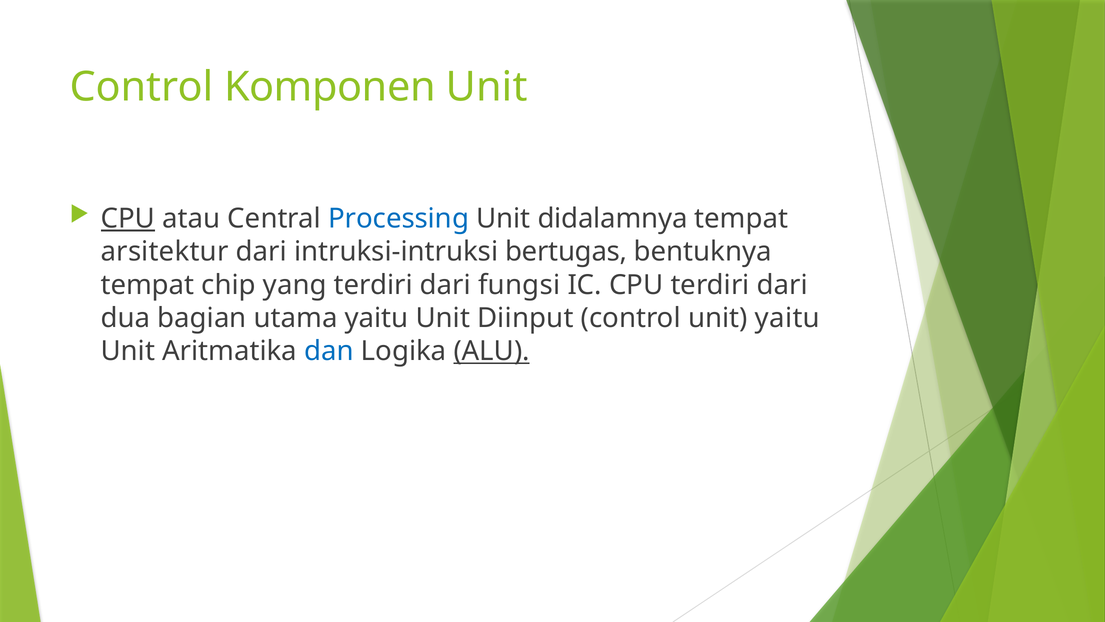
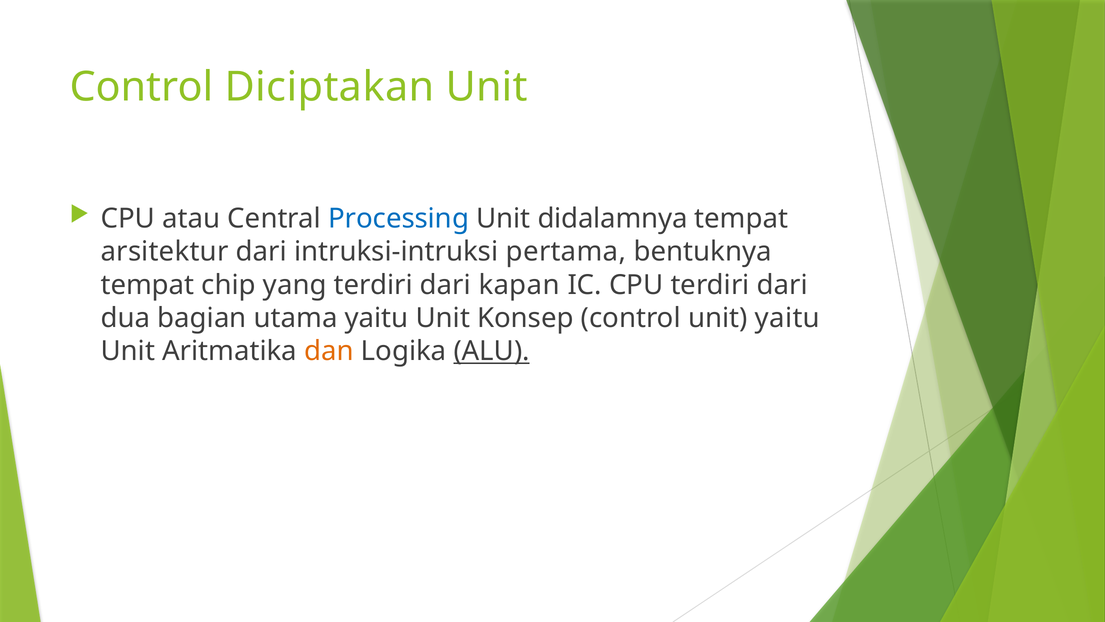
Komponen: Komponen -> Diciptakan (329, 87)
CPU underline: present -> none (128, 218)
bertugas: bertugas -> pertama (566, 252)
fungsi: fungsi -> kapan (519, 285)
Diinput: Diinput -> Konsep (525, 318)
dan colour: blue -> orange (329, 351)
